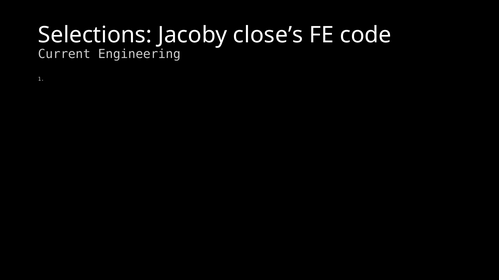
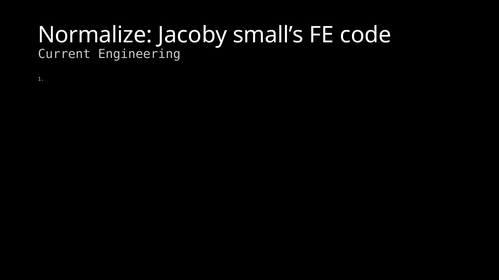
Selections: Selections -> Normalize (95, 35)
close’s: close’s -> small’s (268, 35)
